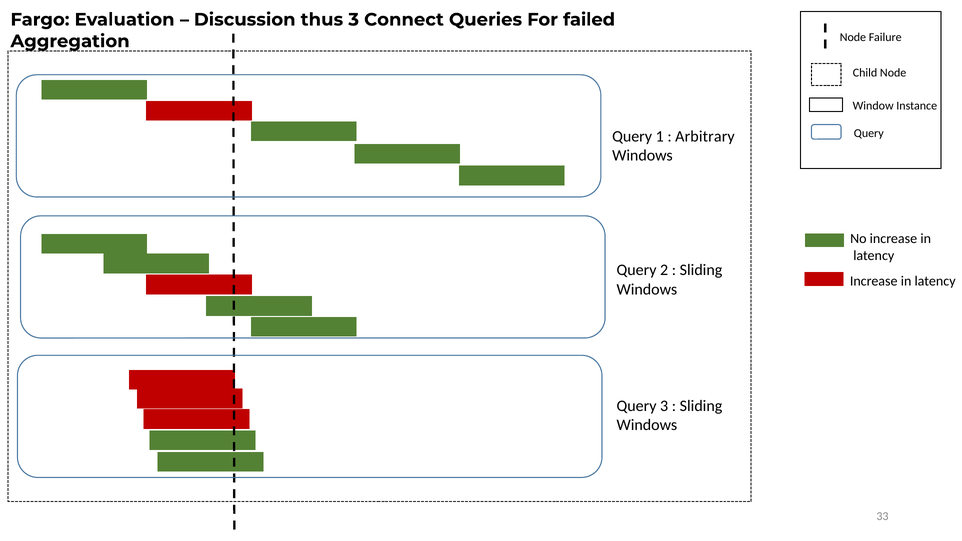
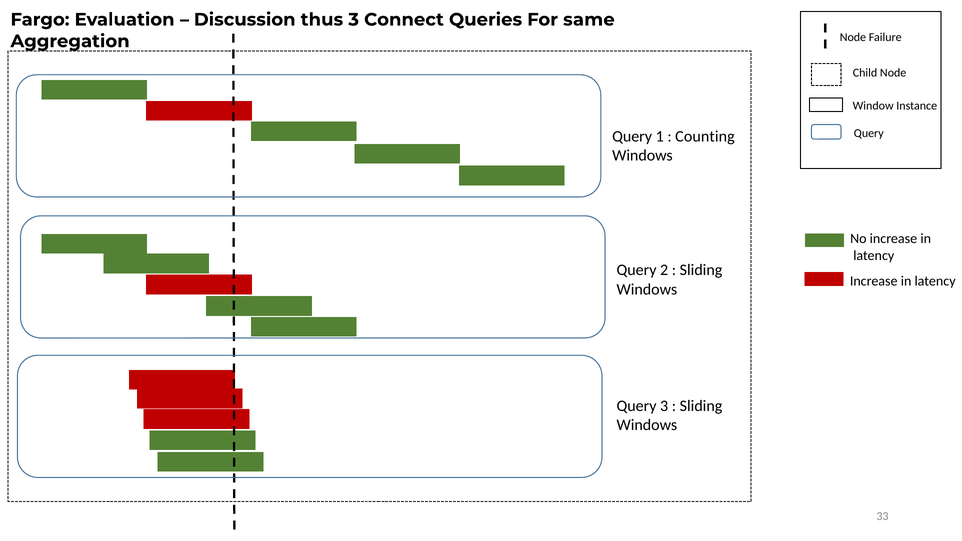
failed: failed -> same (589, 20)
Arbitrary: Arbitrary -> Counting (705, 136)
